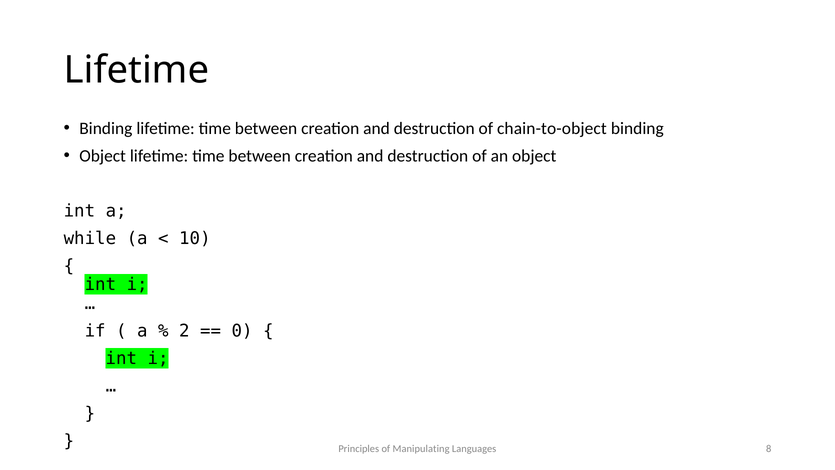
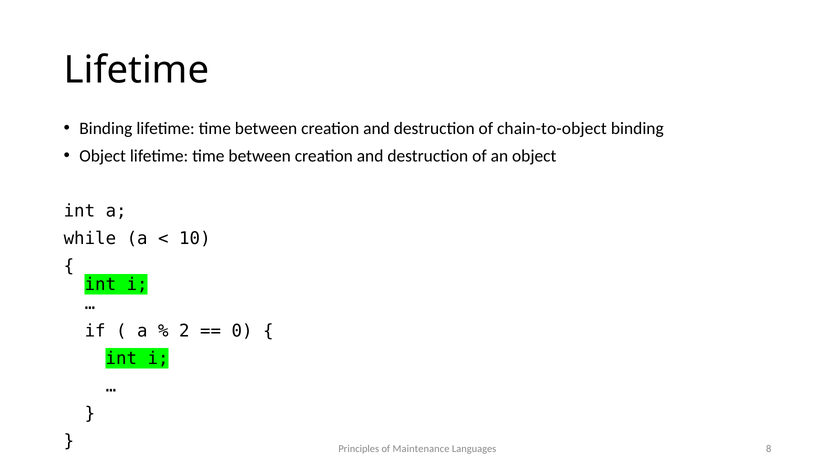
Manipulating: Manipulating -> Maintenance (421, 448)
